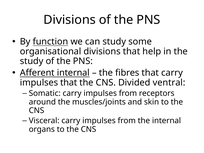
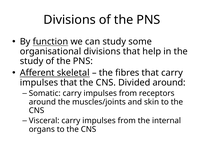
Afferent internal: internal -> skeletal (73, 73)
Divided ventral: ventral -> around (169, 83)
